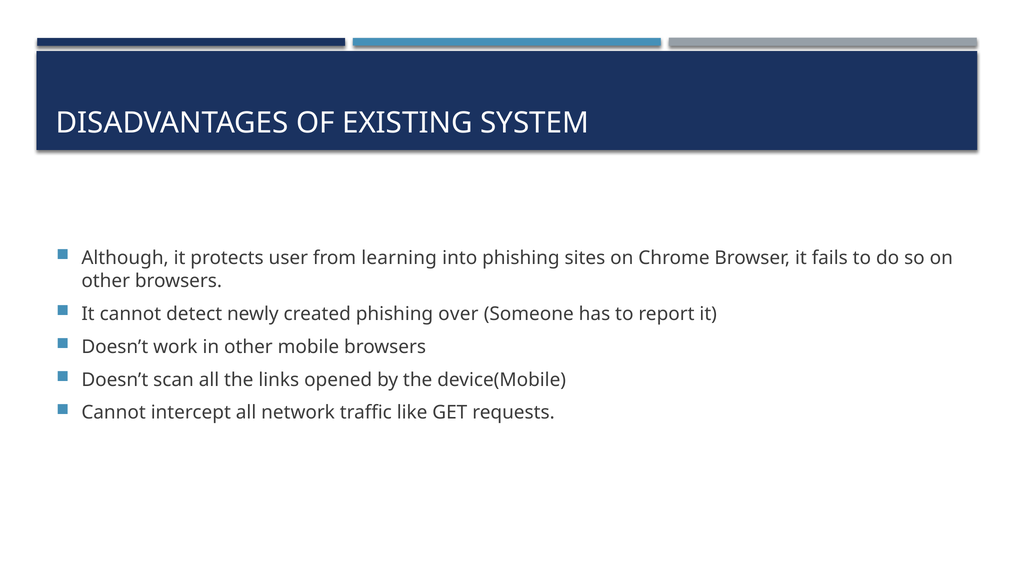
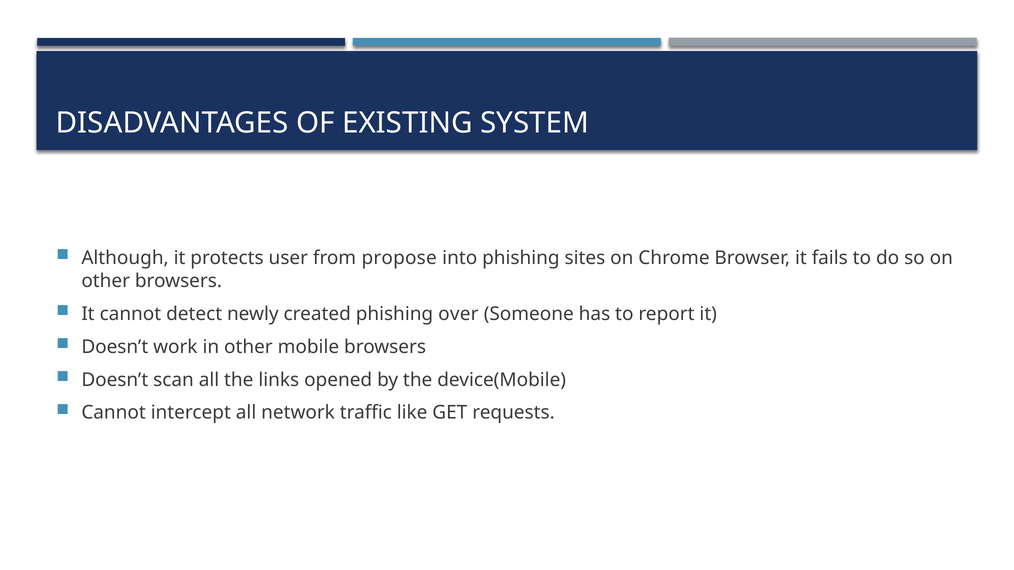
learning: learning -> propose (399, 258)
